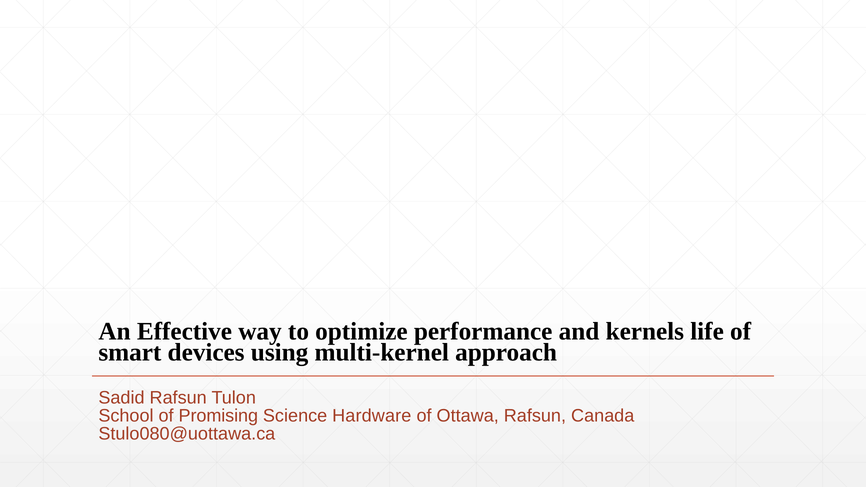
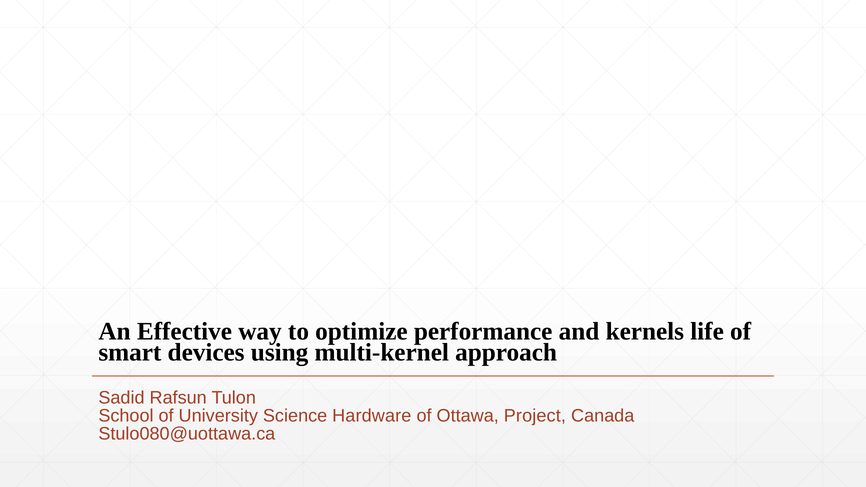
Promising: Promising -> University (218, 416)
Ottawa Rafsun: Rafsun -> Project (535, 416)
